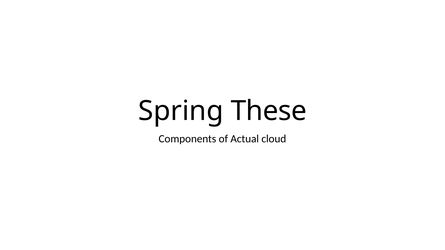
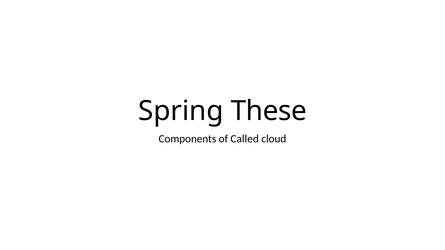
Actual: Actual -> Called (245, 139)
